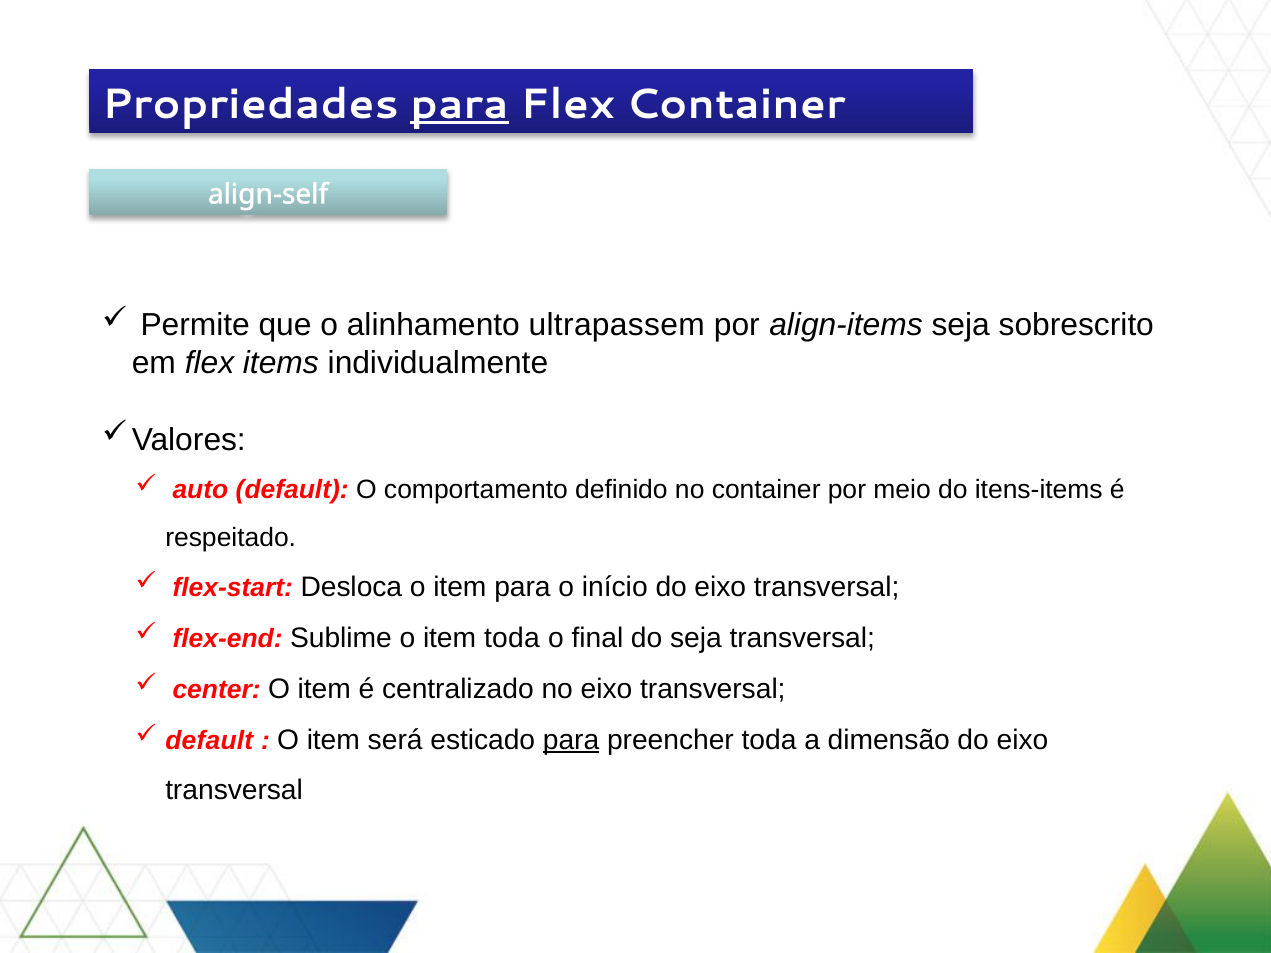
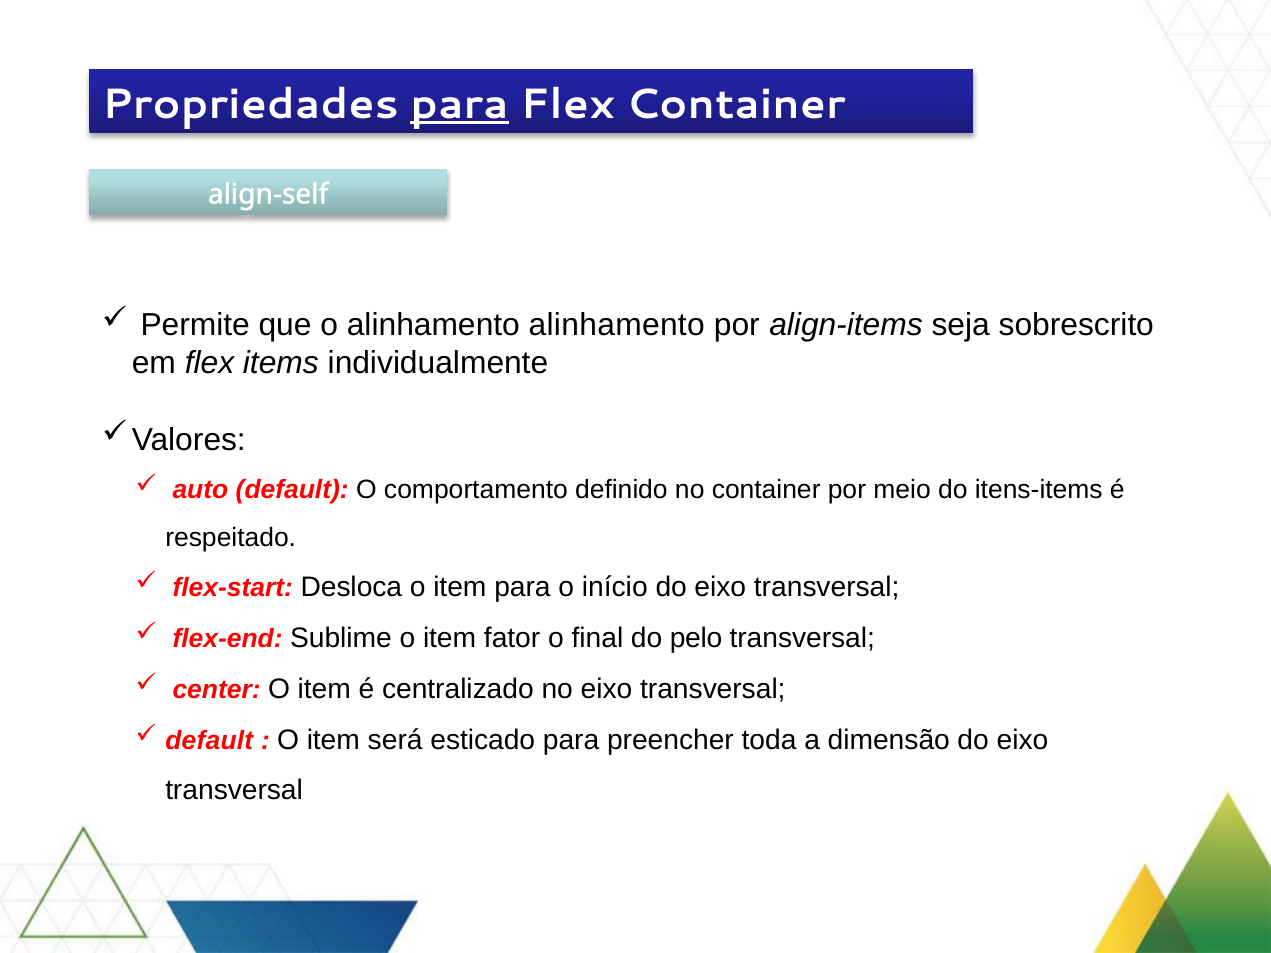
alinhamento ultrapassem: ultrapassem -> alinhamento (617, 325)
item toda: toda -> fator (512, 638)
do seja: seja -> pelo (696, 638)
para underline: present -> none (571, 740)
